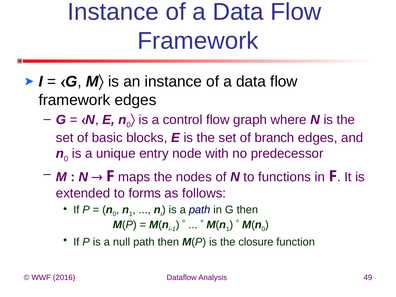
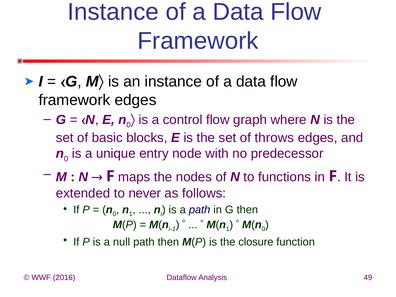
branch: branch -> throws (274, 138)
forms: forms -> never (145, 193)
